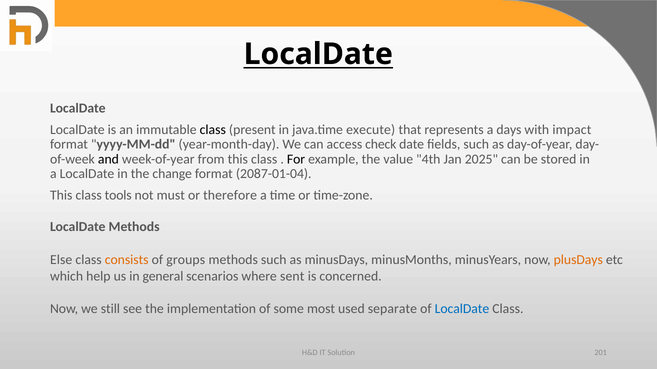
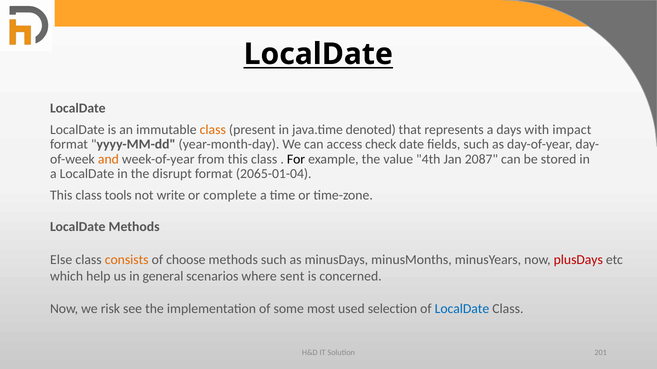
class colour: black -> orange (213, 130)
execute: execute -> denoted (371, 130)
and colour: black -> orange (108, 159)
2025: 2025 -> 2087 (481, 159)
change: change -> disrupt (172, 174)
2087-01-04: 2087-01-04 -> 2065-01-04 (274, 174)
must: must -> write (171, 196)
therefore: therefore -> complete (230, 196)
groups: groups -> choose (186, 260)
plusDays colour: orange -> red (578, 260)
still: still -> risk (110, 309)
separate: separate -> selection (392, 309)
